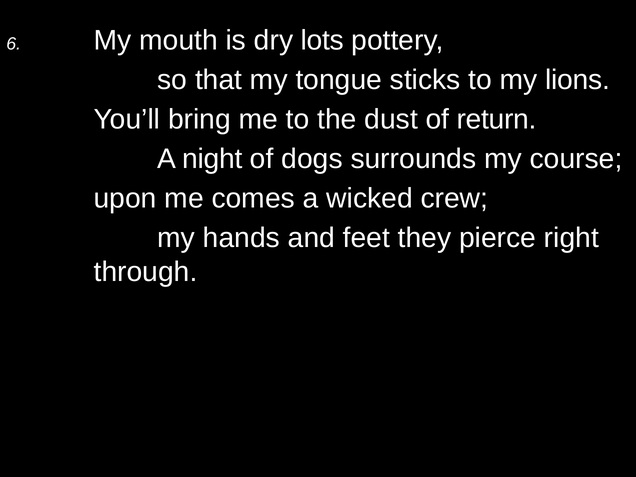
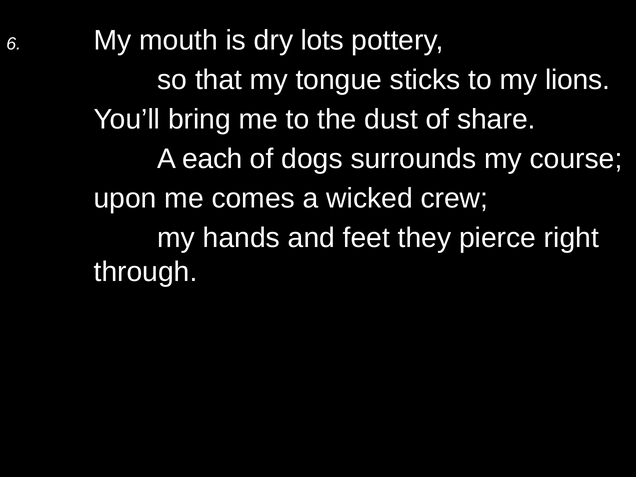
return: return -> share (496, 119)
night: night -> each (212, 159)
